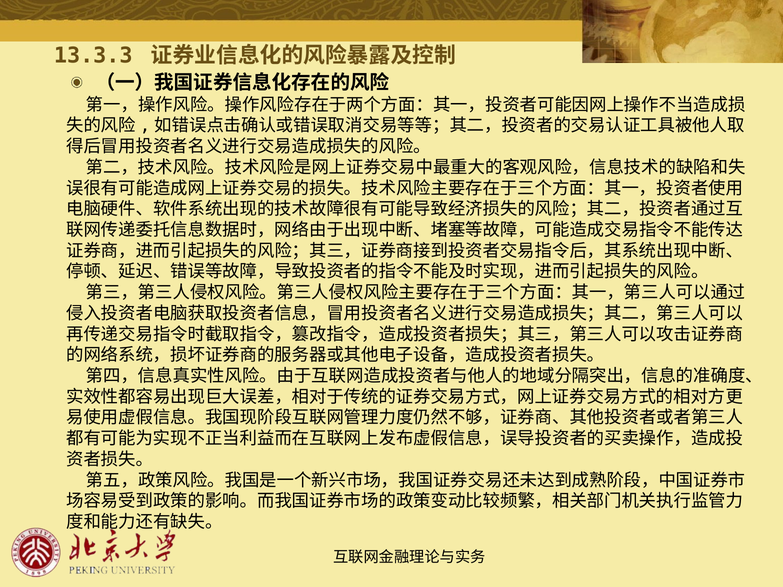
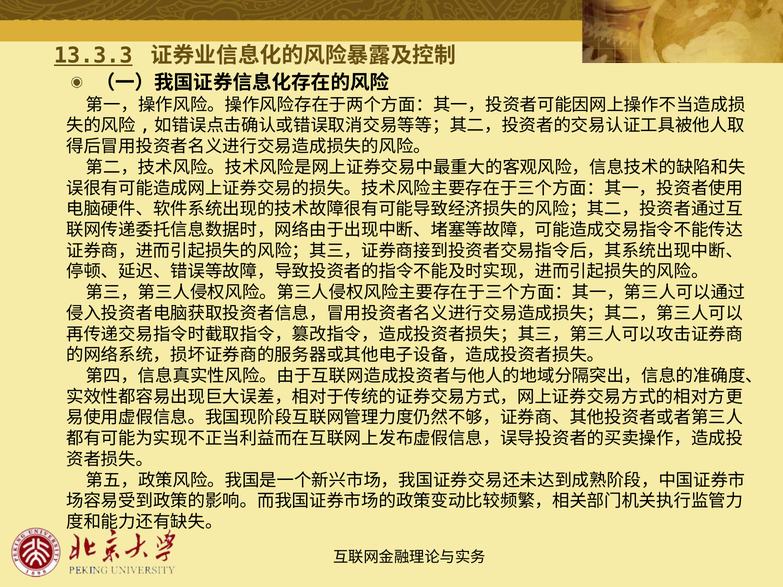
13.3.3 underline: none -> present (93, 56)
